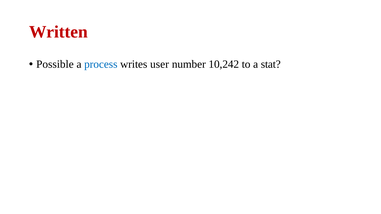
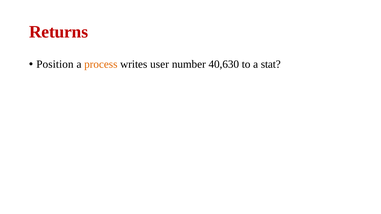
Written: Written -> Returns (59, 32)
Possible: Possible -> Position (55, 64)
process colour: blue -> orange (101, 64)
10,242: 10,242 -> 40,630 (224, 64)
